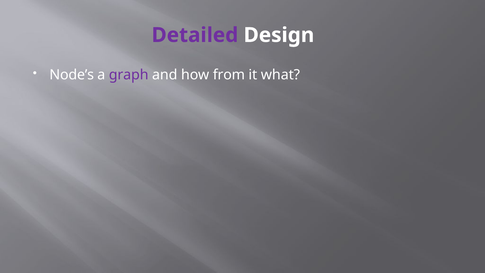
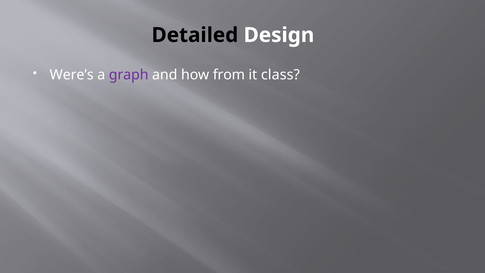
Detailed colour: purple -> black (195, 35)
Node’s: Node’s -> Were’s (72, 75)
what: what -> class (280, 75)
